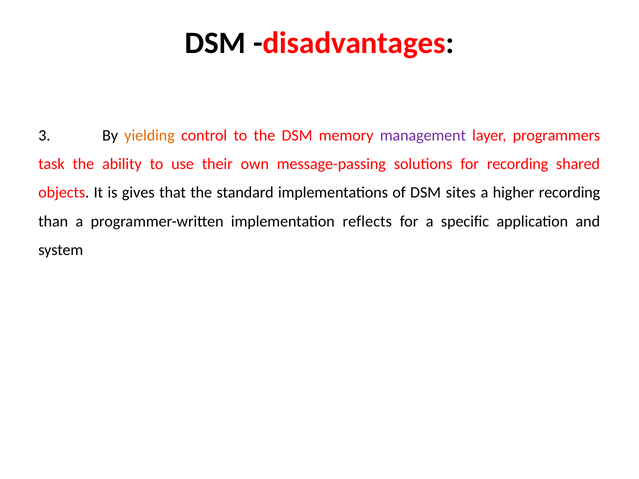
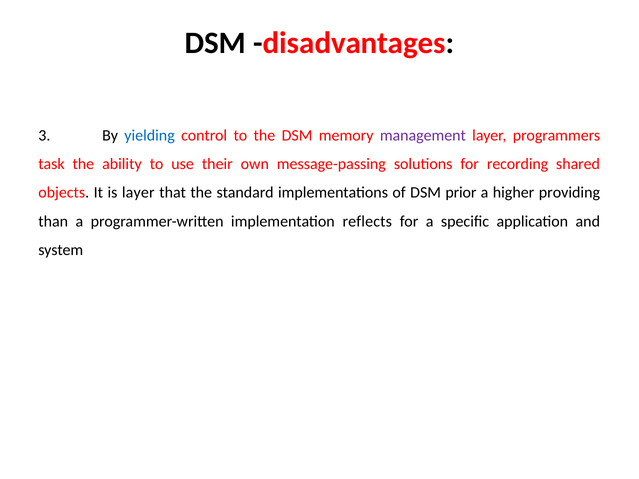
yielding colour: orange -> blue (150, 135)
is gives: gives -> layer (138, 193)
sites: sites -> prior (461, 193)
higher recording: recording -> providing (569, 193)
